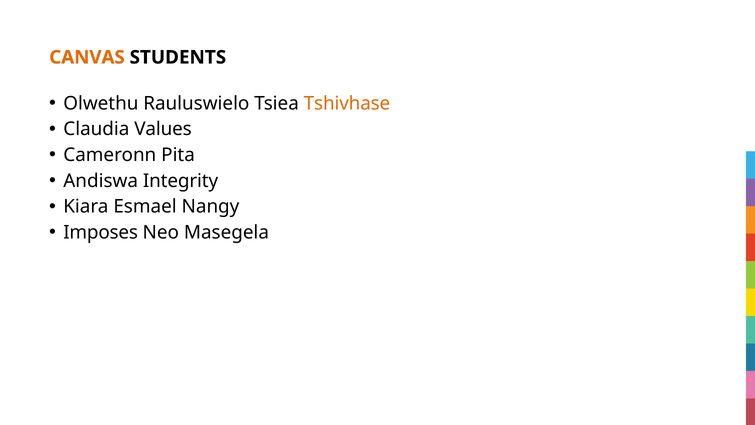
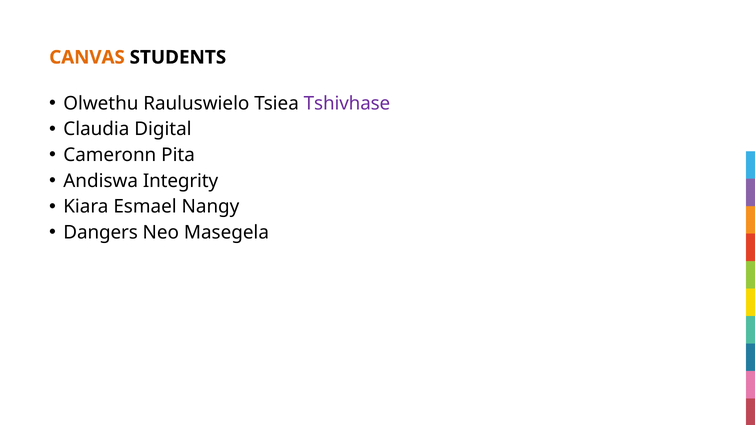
Tshivhase colour: orange -> purple (347, 103)
Values: Values -> Digital (163, 129)
Imposes: Imposes -> Dangers (101, 232)
